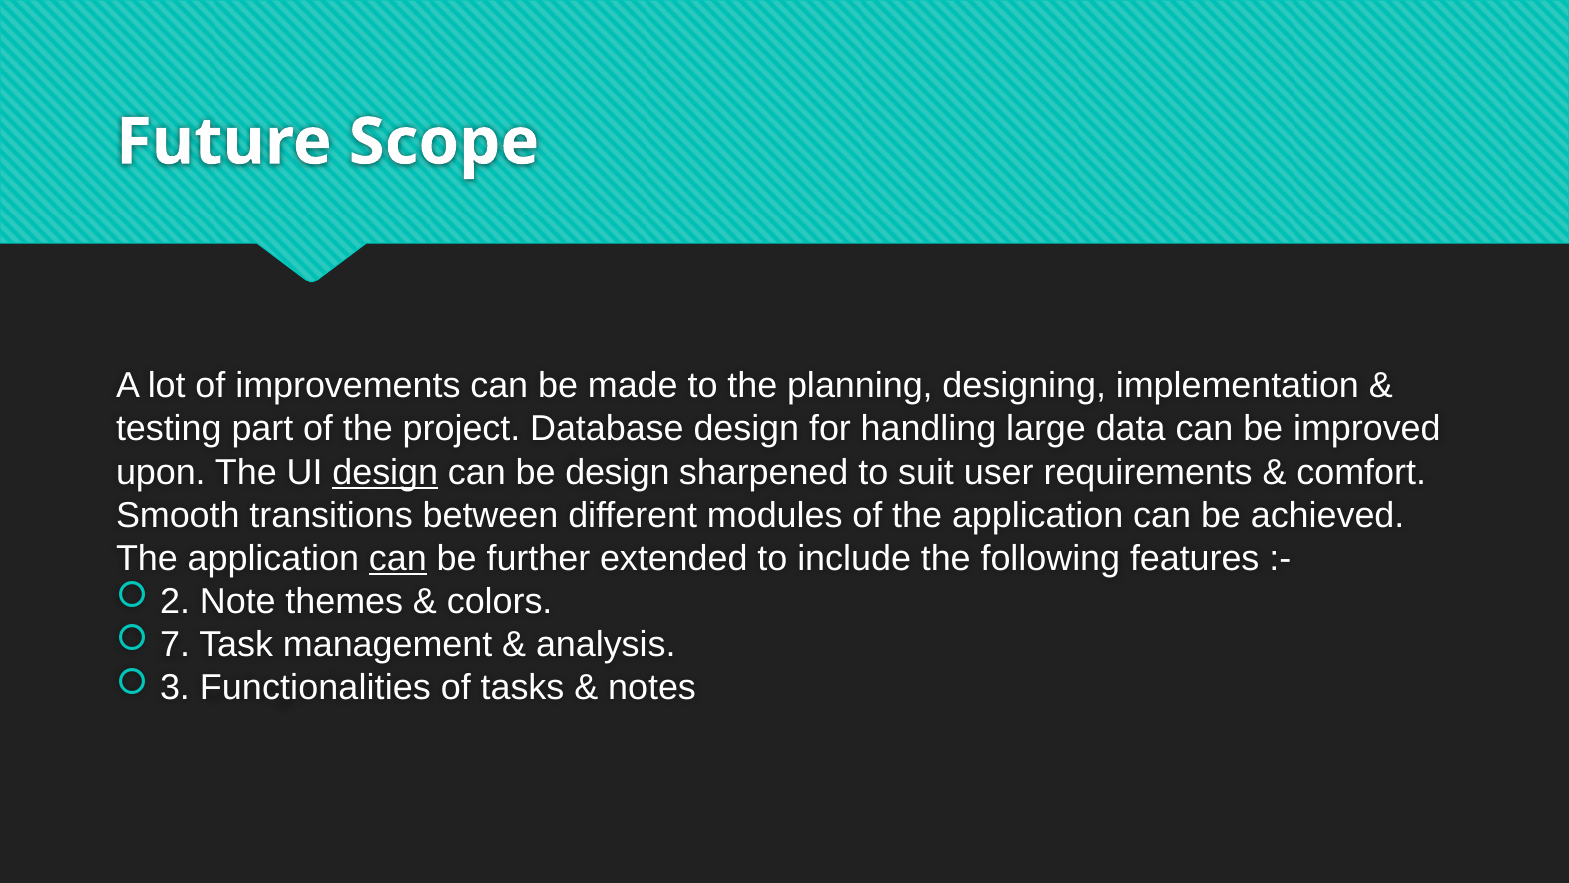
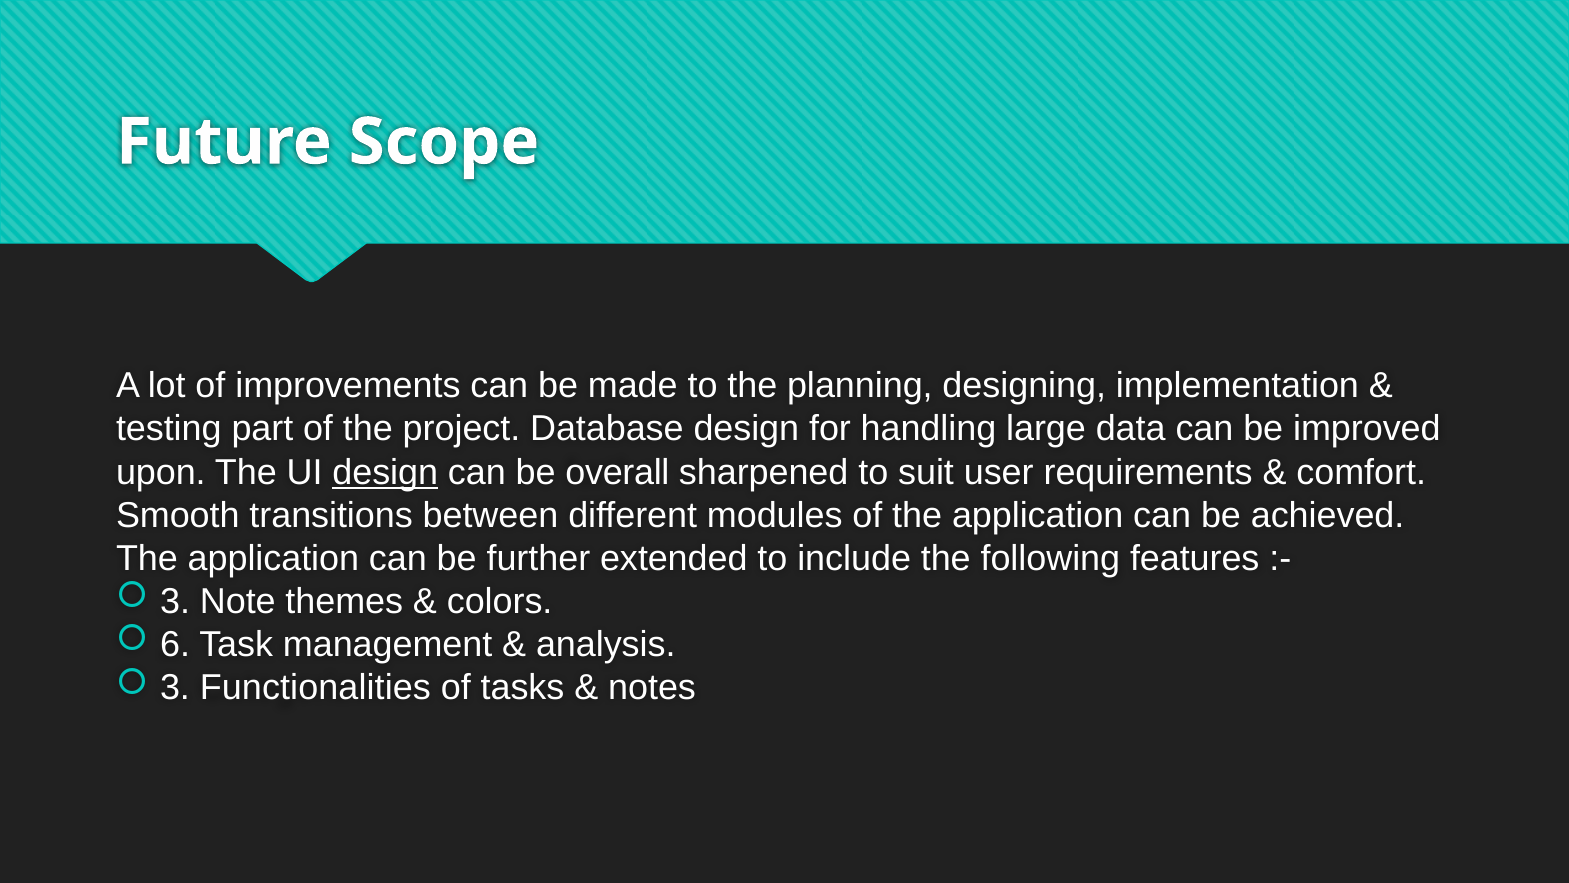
be design: design -> overall (617, 472)
can underline: present -> none (398, 558)
2: 2 -> 3 (175, 601)
7: 7 -> 6 (175, 645)
